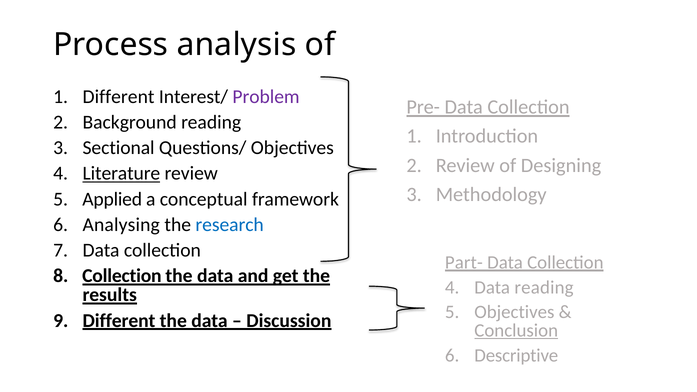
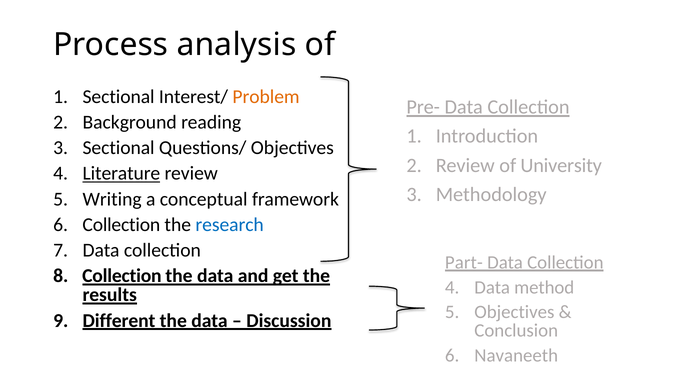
Different: Different -> Sectional (119, 97)
Problem colour: purple -> orange (266, 97)
Designing: Designing -> University (561, 165)
Applied: Applied -> Writing (112, 199)
Analysing: Analysing -> Collection (121, 225)
Data reading: reading -> method (544, 287)
Conclusion underline: present -> none (516, 331)
Descriptive: Descriptive -> Navaneeth (516, 355)
